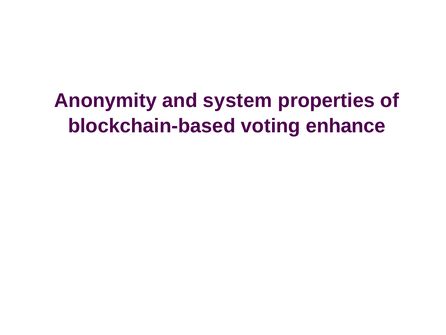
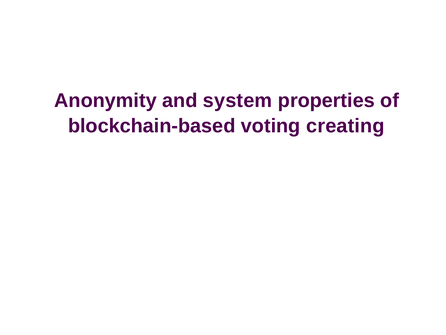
enhance: enhance -> creating (345, 126)
